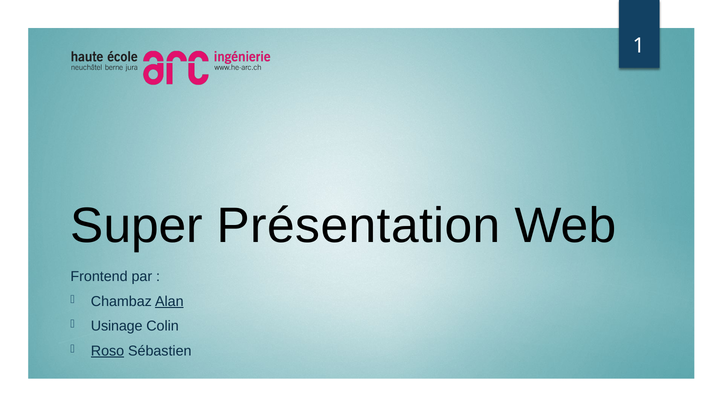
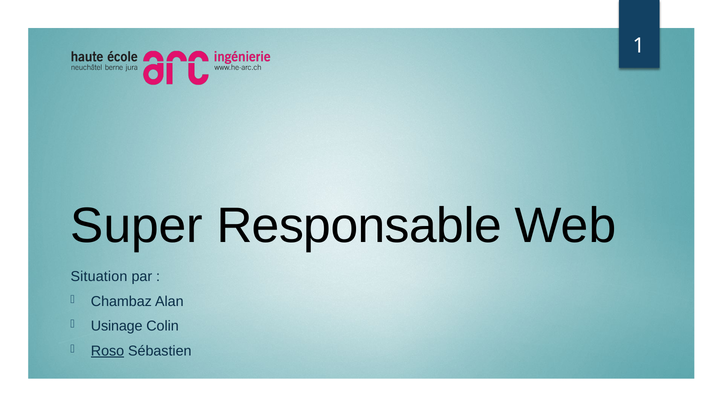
Présentation: Présentation -> Responsable (359, 226)
Frontend: Frontend -> Situation (99, 277)
Alan underline: present -> none (169, 301)
